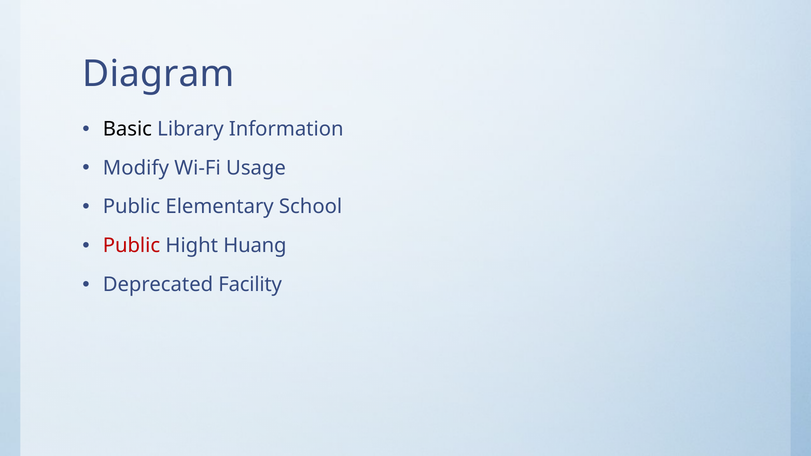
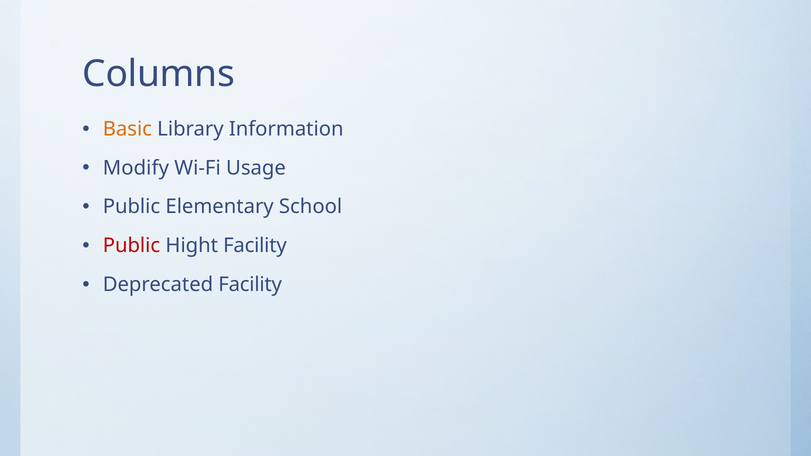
Diagram: Diagram -> Columns (159, 74)
Basic colour: black -> orange (127, 129)
Hight Huang: Huang -> Facility (255, 246)
